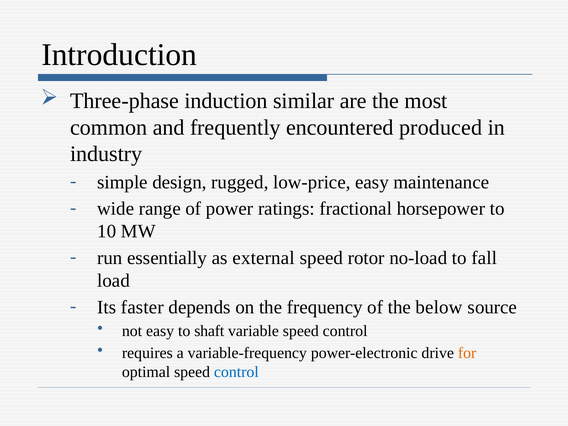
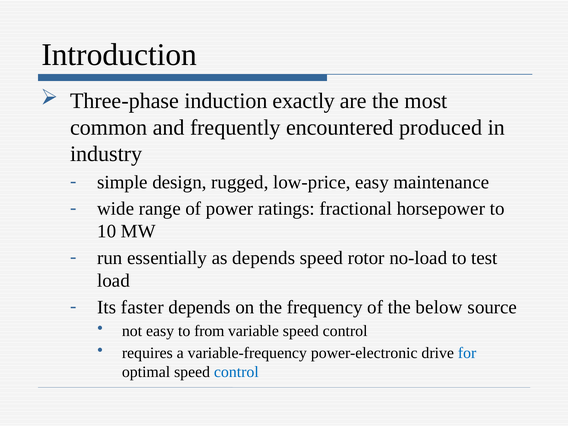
similar: similar -> exactly (304, 101)
as external: external -> depends (264, 258)
fall: fall -> test (484, 258)
shaft: shaft -> from (209, 331)
for colour: orange -> blue (467, 353)
